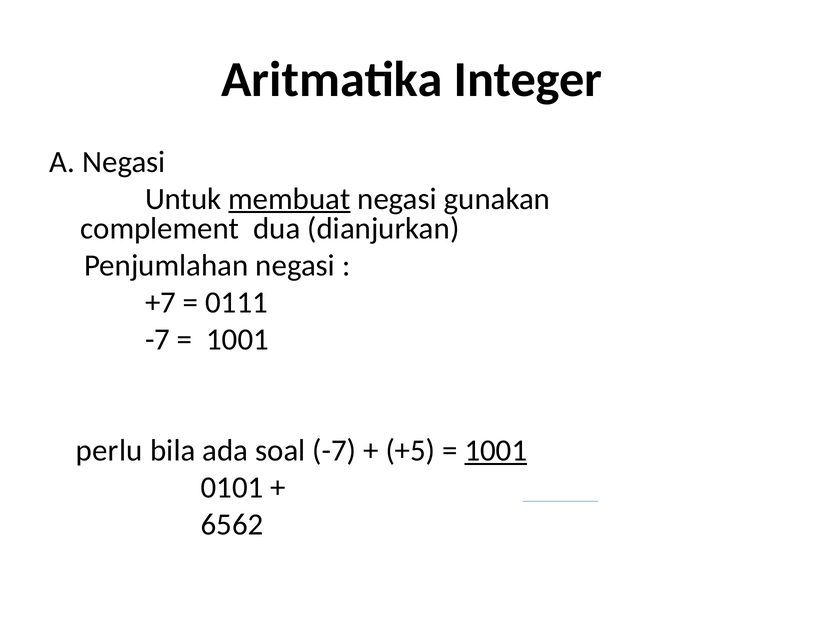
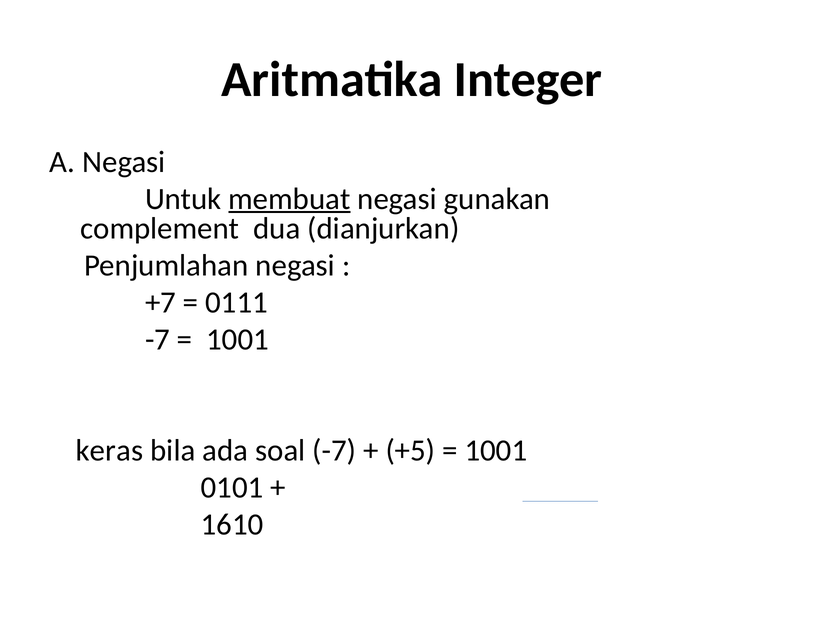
perlu: perlu -> keras (109, 451)
1001 underline: present -> none (496, 451)
6562: 6562 -> 1610 (232, 525)
